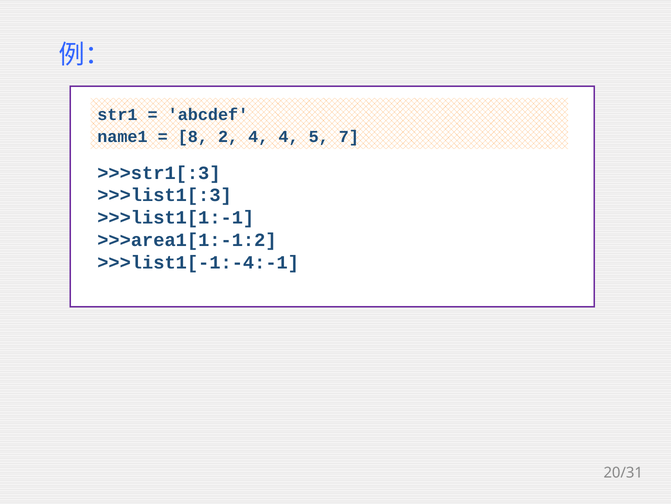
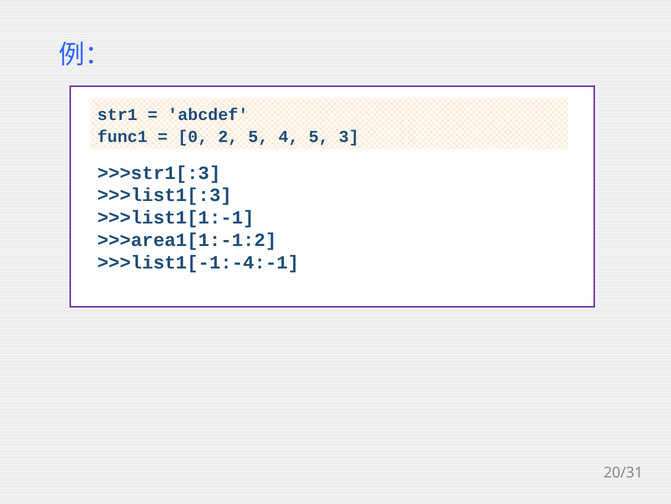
name1: name1 -> func1 (122, 137)
8: 8 -> 0 (193, 137)
2 4: 4 -> 5 (258, 137)
7: 7 -> 3 (349, 137)
